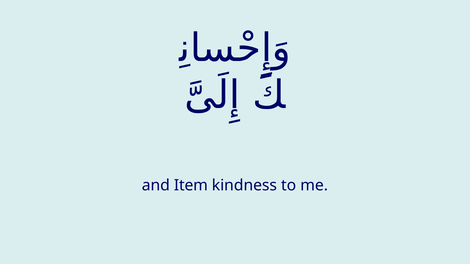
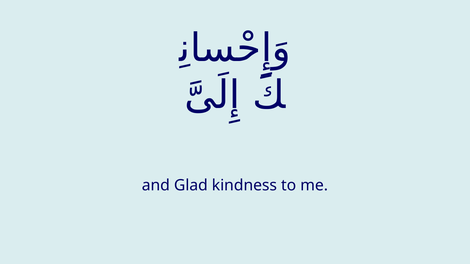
Item: Item -> Glad (191, 186)
